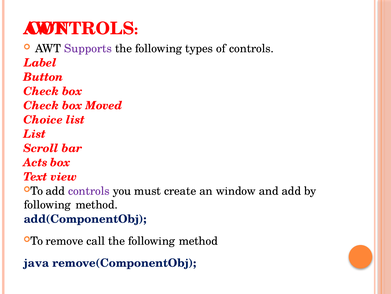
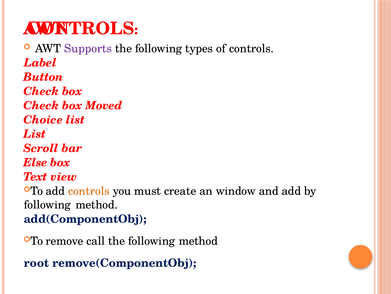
Acts: Acts -> Else (35, 162)
controls colour: purple -> orange (89, 191)
java: java -> root (36, 262)
